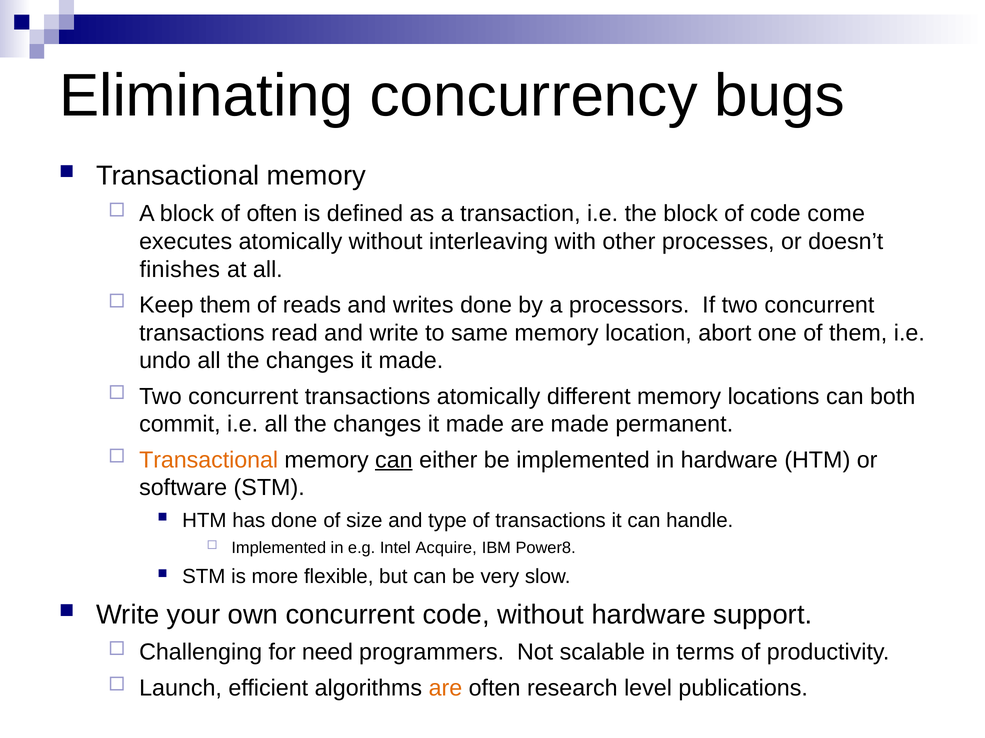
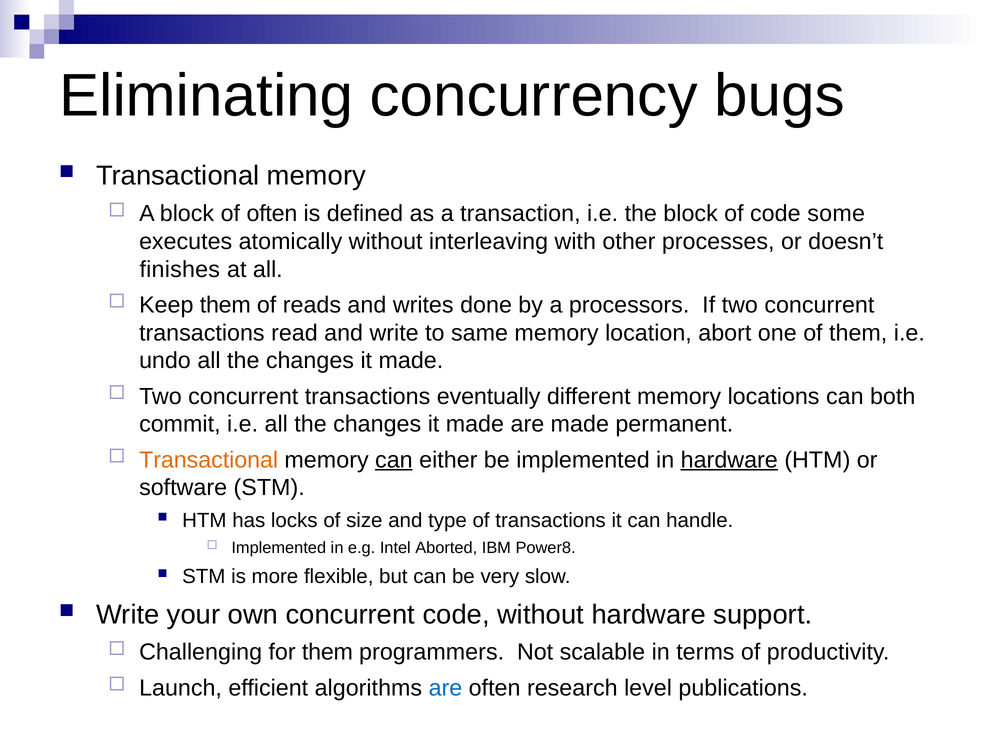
come: come -> some (836, 214)
transactions atomically: atomically -> eventually (489, 397)
hardware underline: none -> present (729, 460)
has done: done -> locks (294, 521)
Acquire: Acquire -> Aborted (446, 548)
for need: need -> them (327, 653)
are colour: orange -> blue (445, 689)
